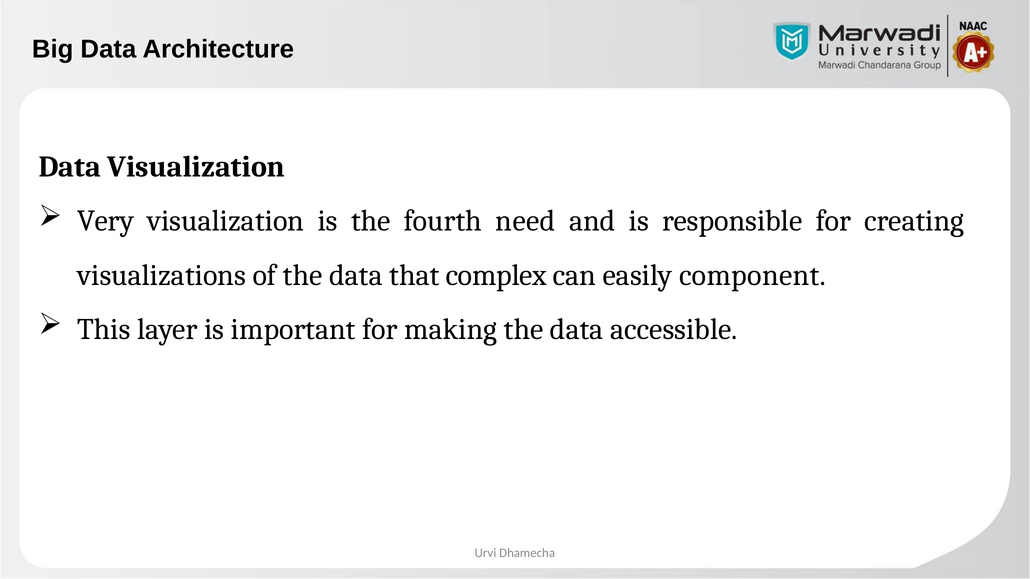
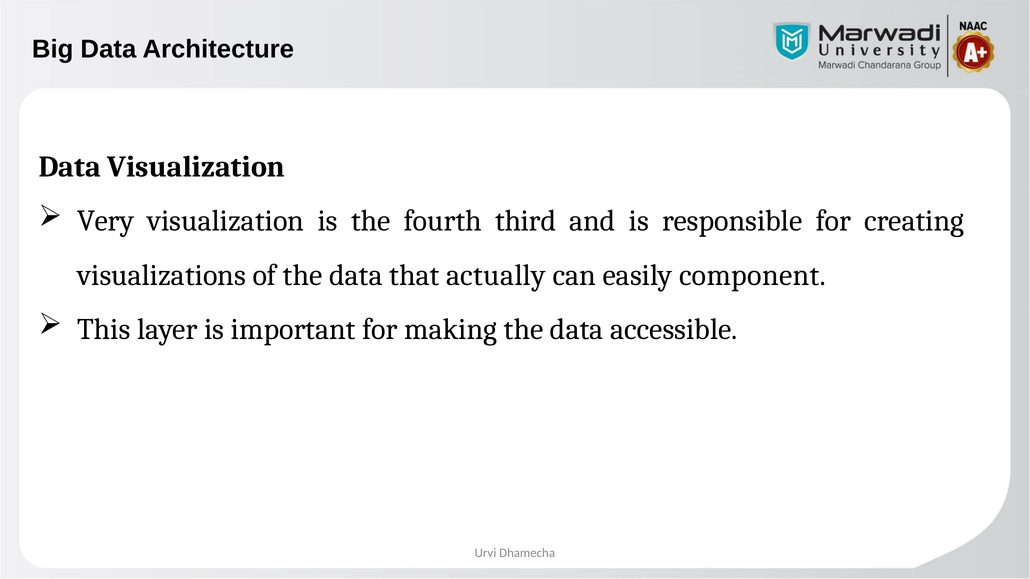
need: need -> third (526, 221)
complex: complex -> actually (496, 275)
